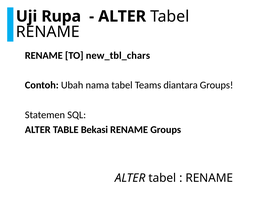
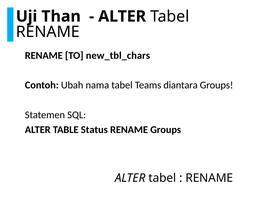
Rupa: Rupa -> Than (61, 16)
Bekasi: Bekasi -> Status (94, 129)
